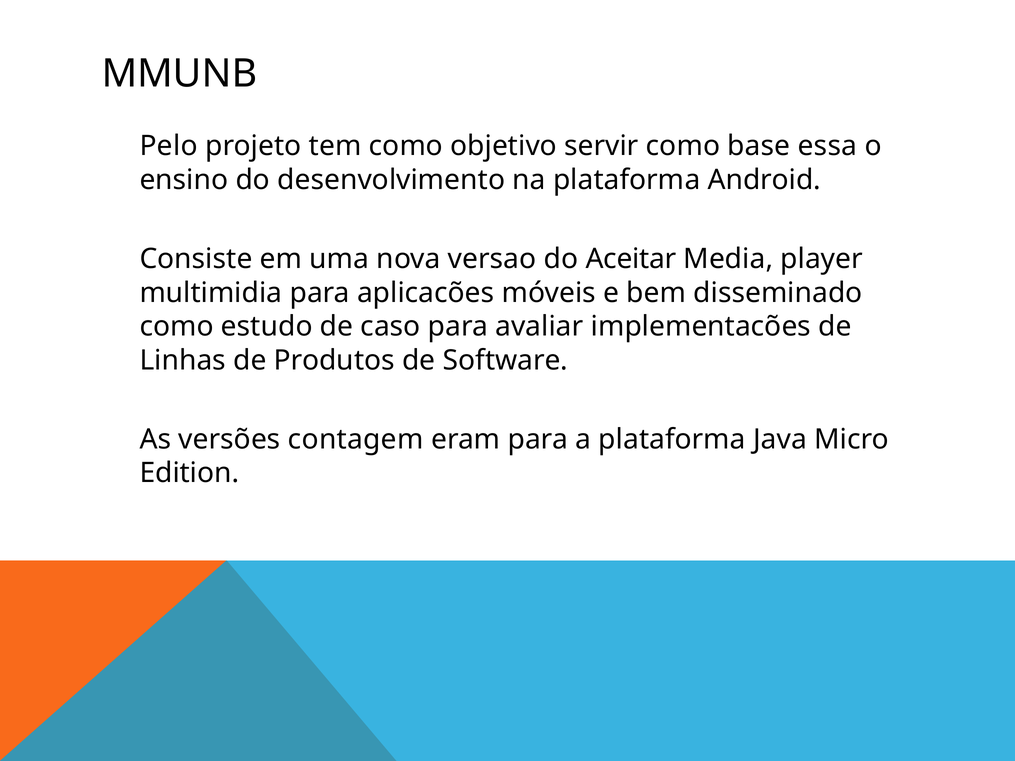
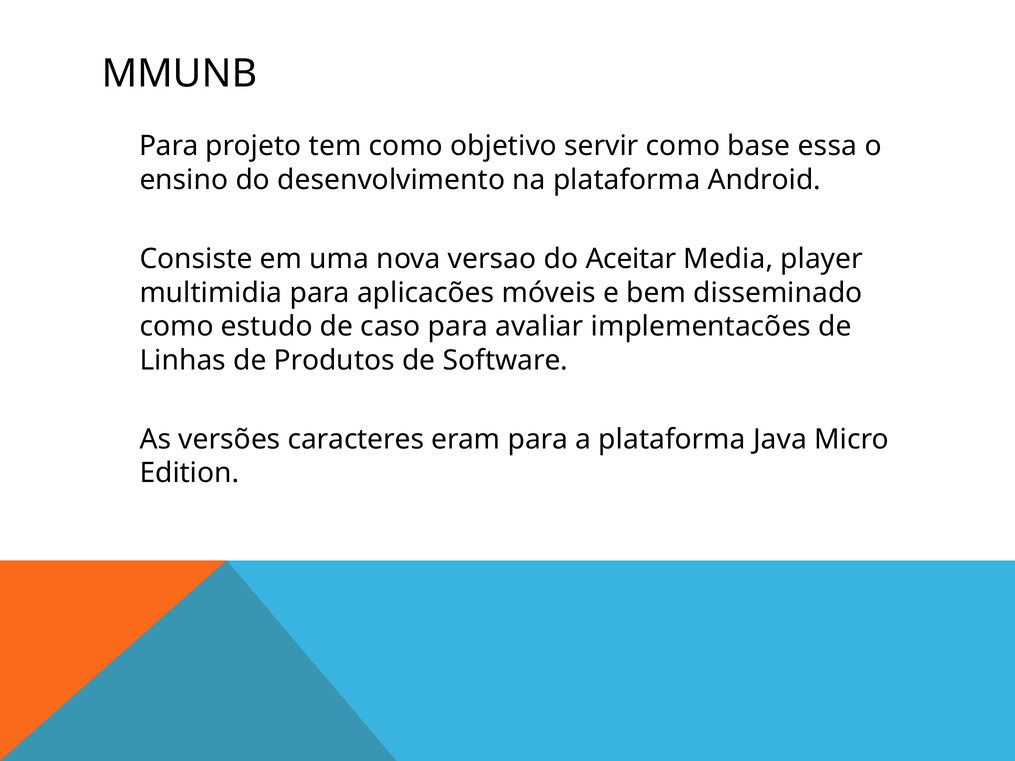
Pelo: Pelo -> Para (169, 146)
contagem: contagem -> caracteres (356, 439)
